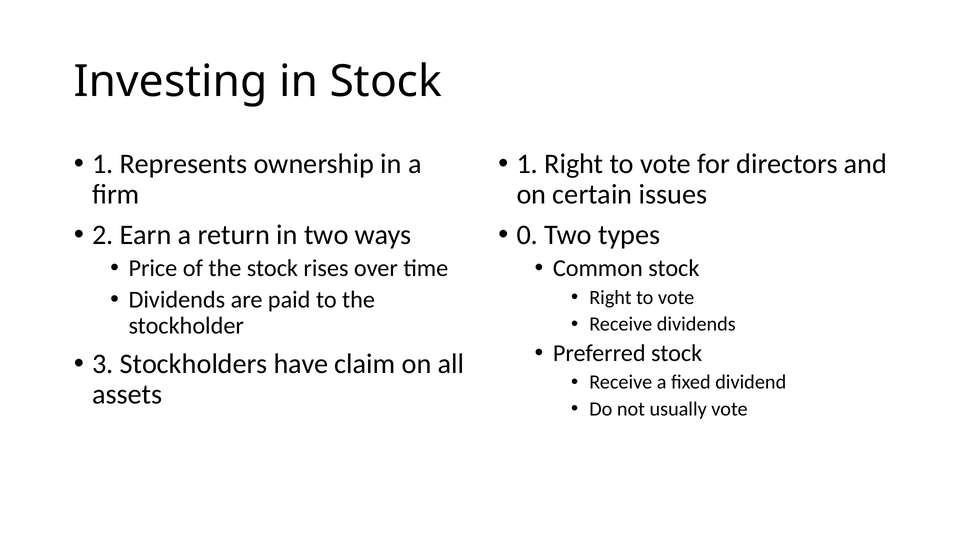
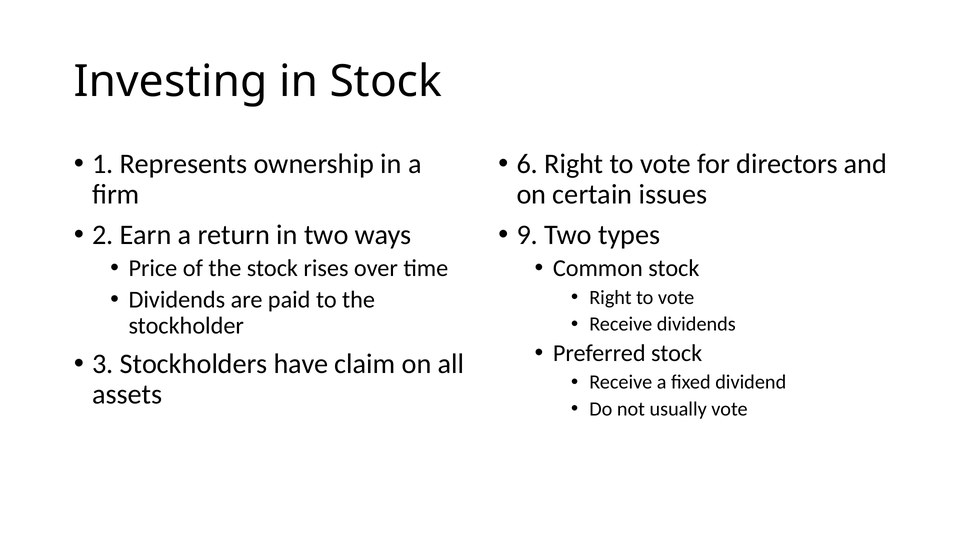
1: 1 -> 6 (527, 164)
0: 0 -> 9 (527, 235)
